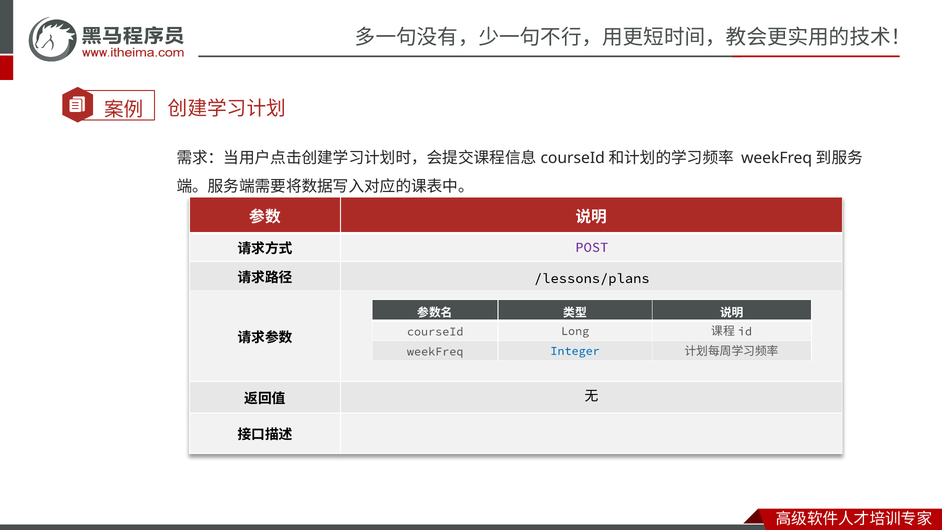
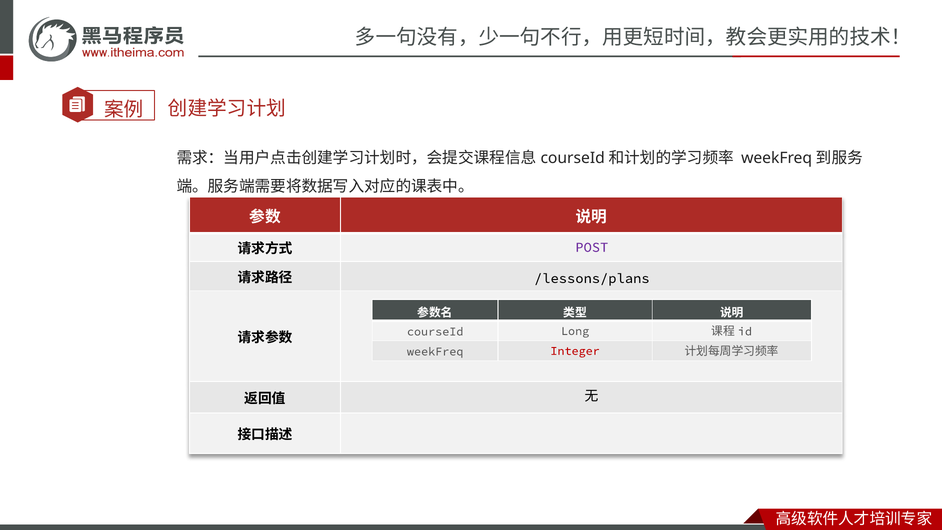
Integer colour: blue -> red (575, 351)
